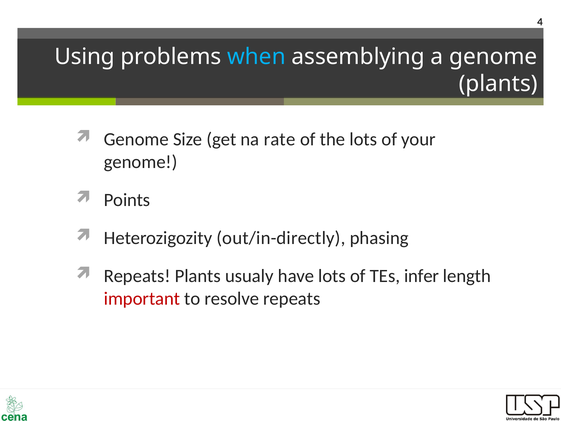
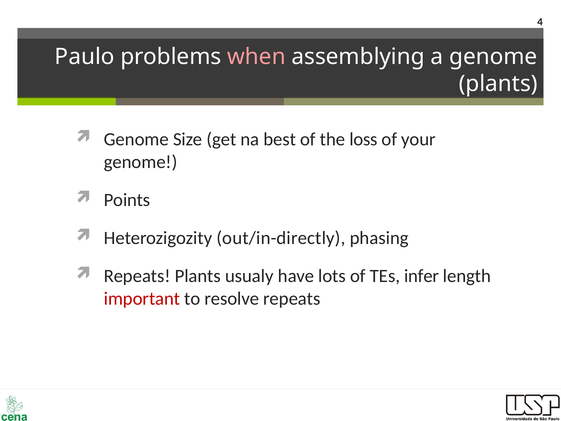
Using: Using -> Paulo (85, 57)
when colour: light blue -> pink (256, 57)
rate: rate -> best (280, 139)
the lots: lots -> loss (363, 139)
